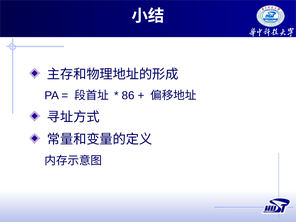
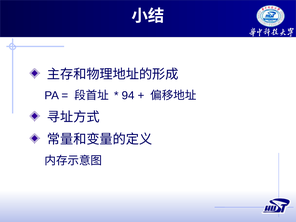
86: 86 -> 94 (128, 96)
